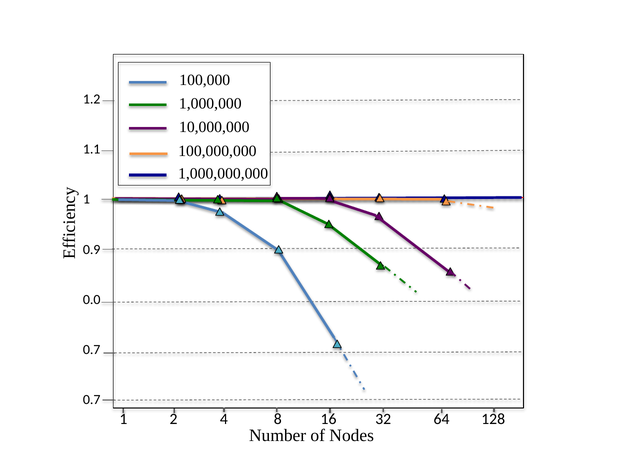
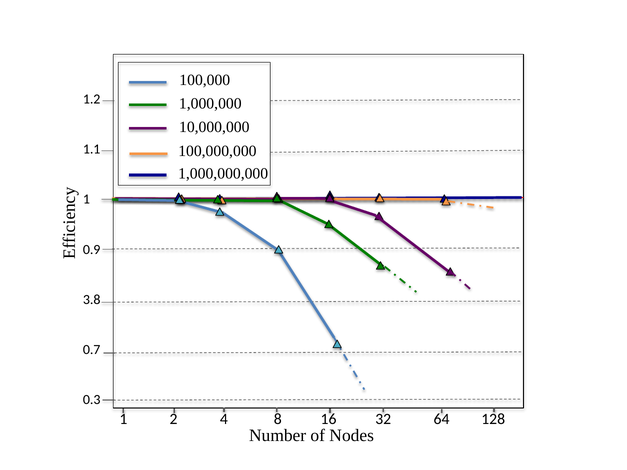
0.0: 0.0 -> 3.8 (92, 300)
0.7: 0.7 -> 0.3 (92, 400)
